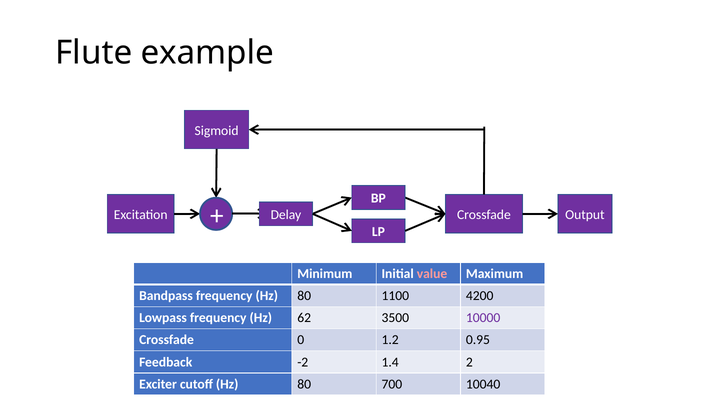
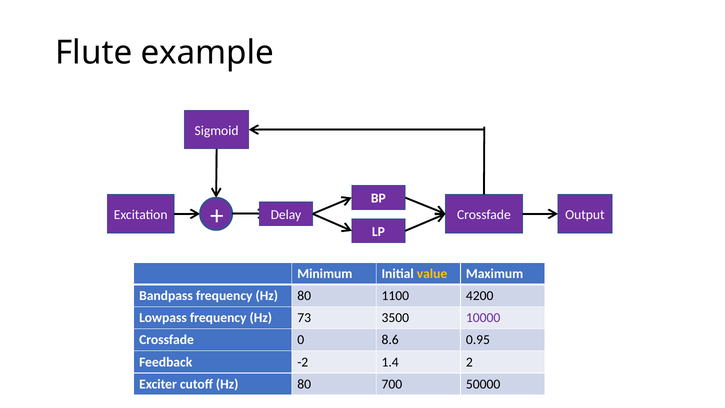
value colour: pink -> yellow (432, 274)
62: 62 -> 73 (304, 318)
1.2: 1.2 -> 8.6 (390, 340)
10040: 10040 -> 50000 (483, 384)
